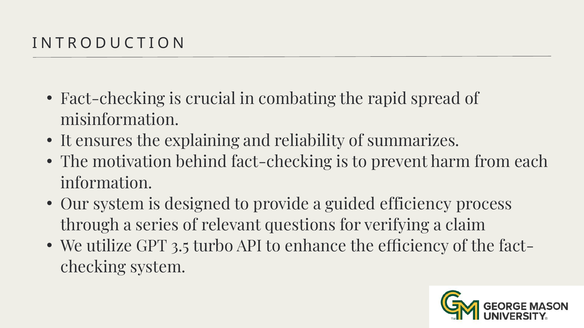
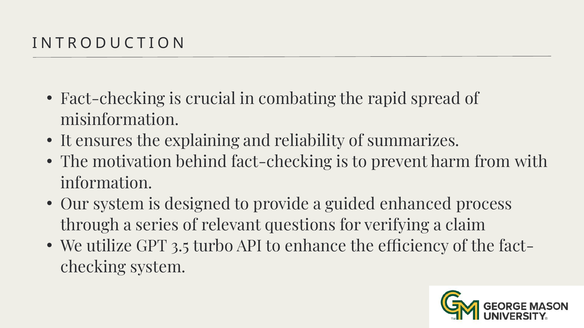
each: each -> with (531, 162)
guided efficiency: efficiency -> enhanced (416, 204)
